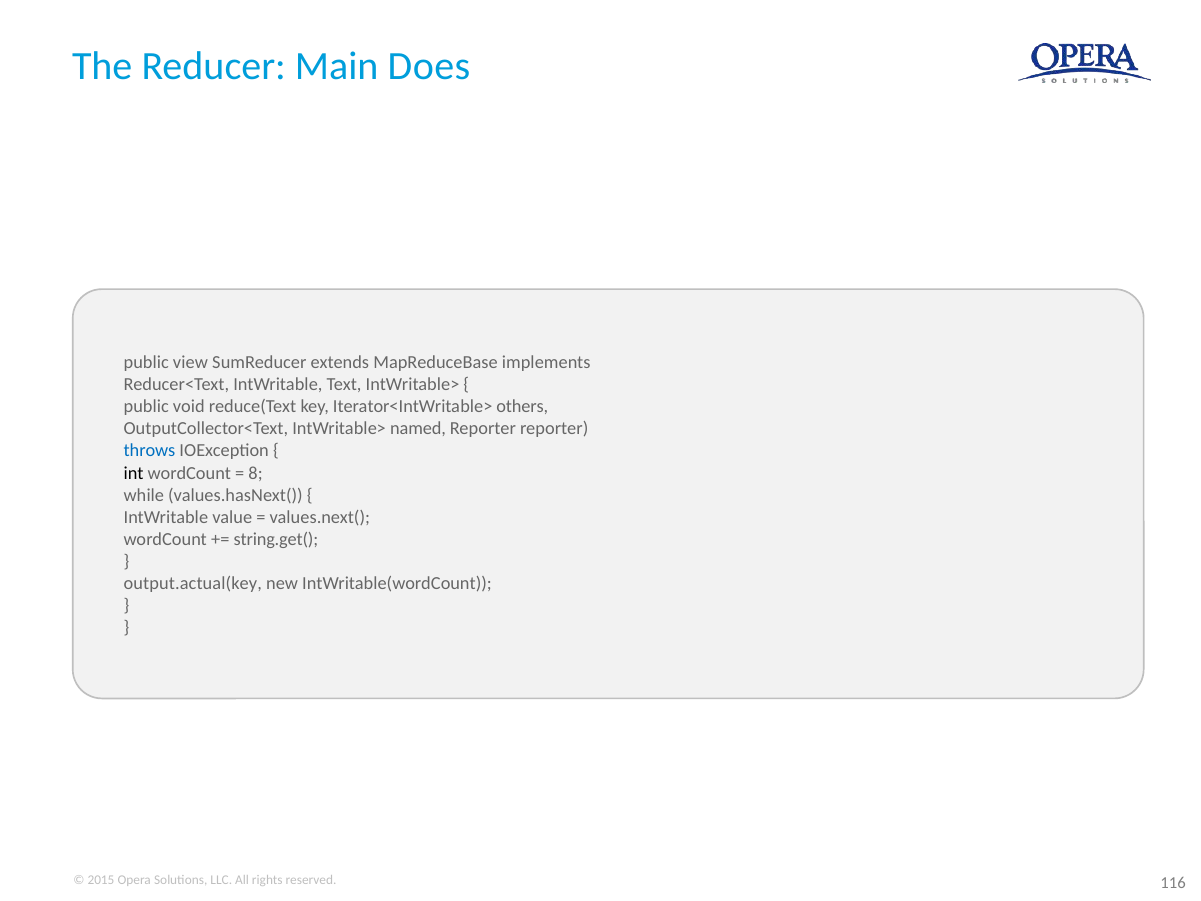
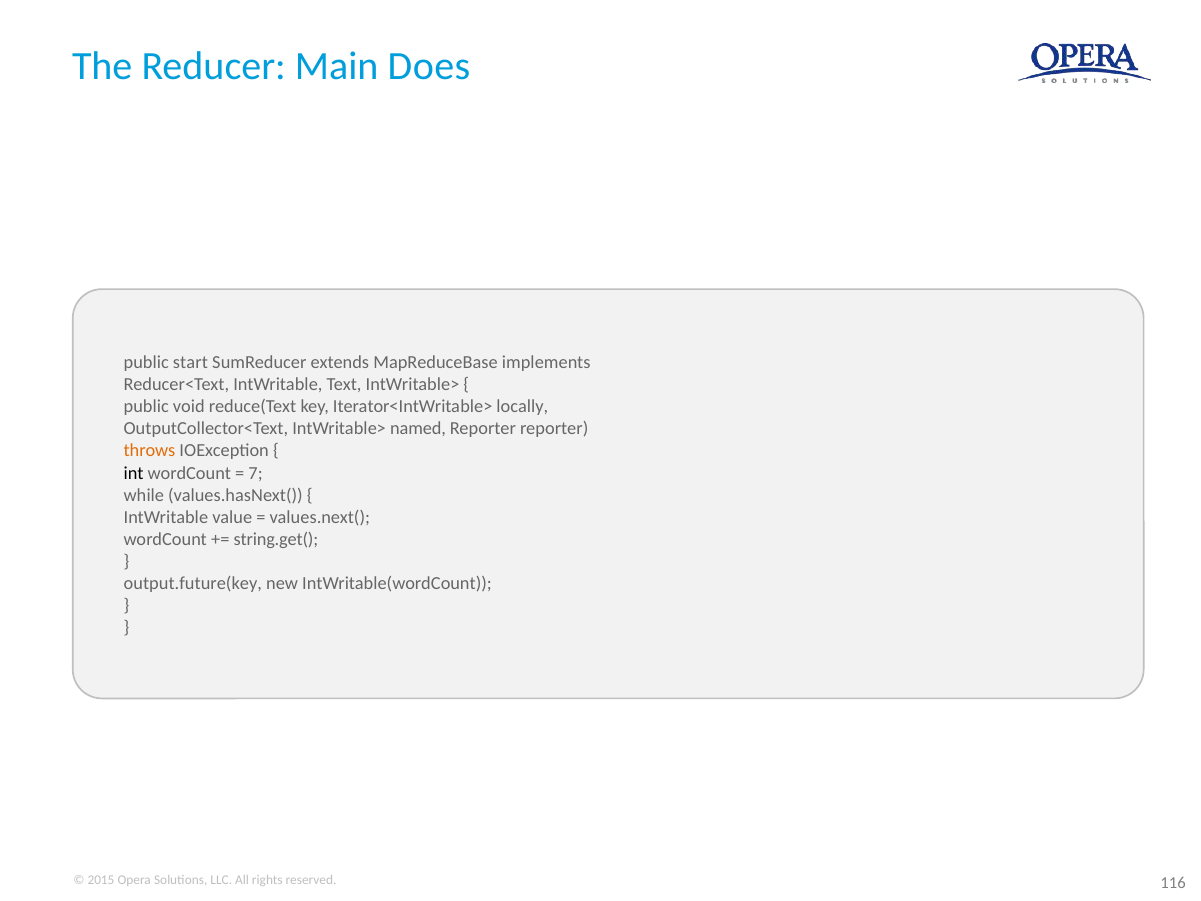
view: view -> start (190, 363)
others: others -> locally (522, 407)
throws colour: blue -> orange (150, 451)
8: 8 -> 7 (256, 473)
output.actual(key: output.actual(key -> output.future(key (193, 583)
